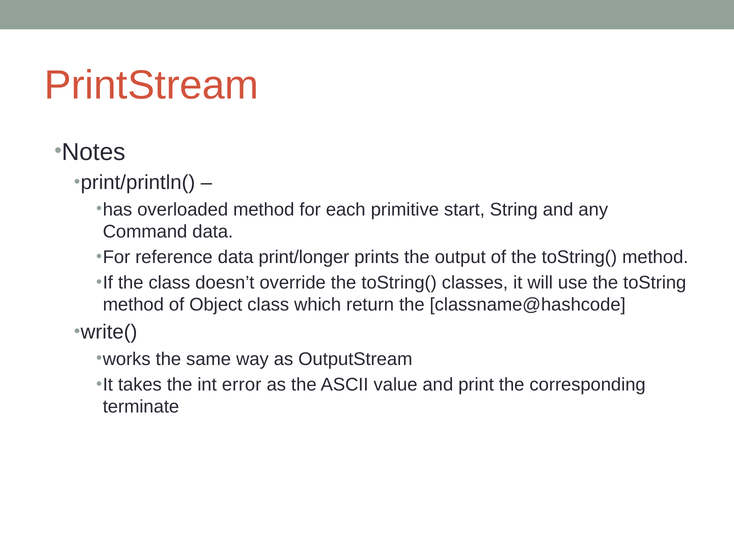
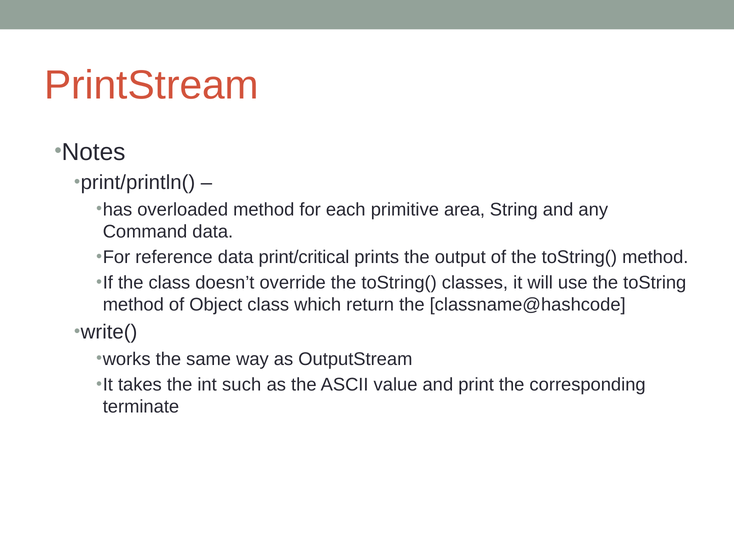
start: start -> area (465, 210)
print/longer: print/longer -> print/critical (304, 257)
error: error -> such (242, 385)
